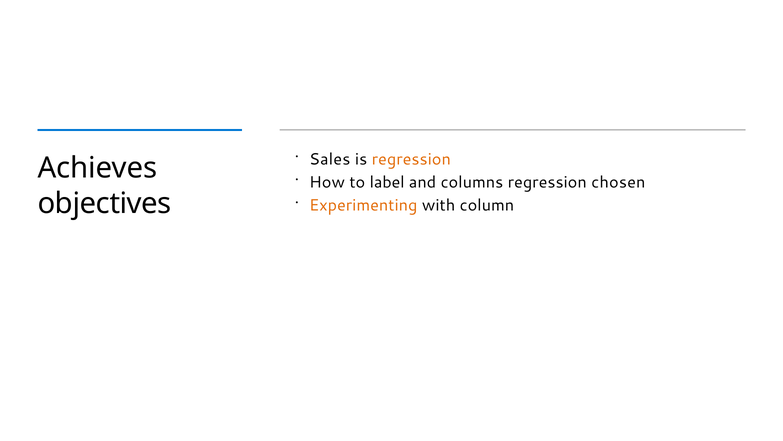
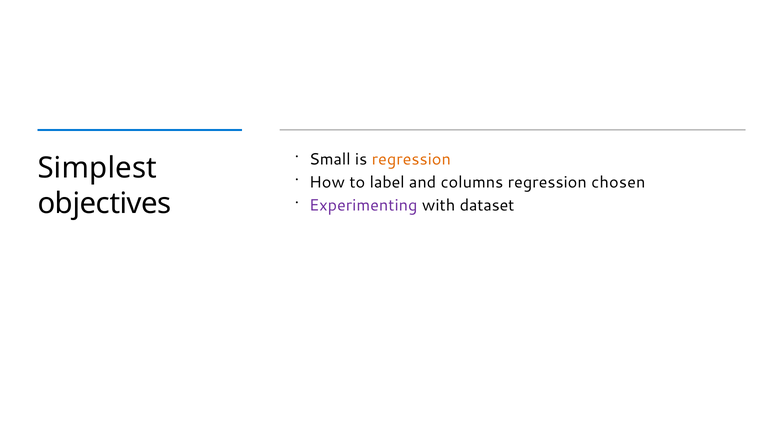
Sales: Sales -> Small (330, 159)
Achieves: Achieves -> Simplest (97, 168)
Experimenting colour: orange -> purple (363, 205)
column: column -> dataset (487, 205)
